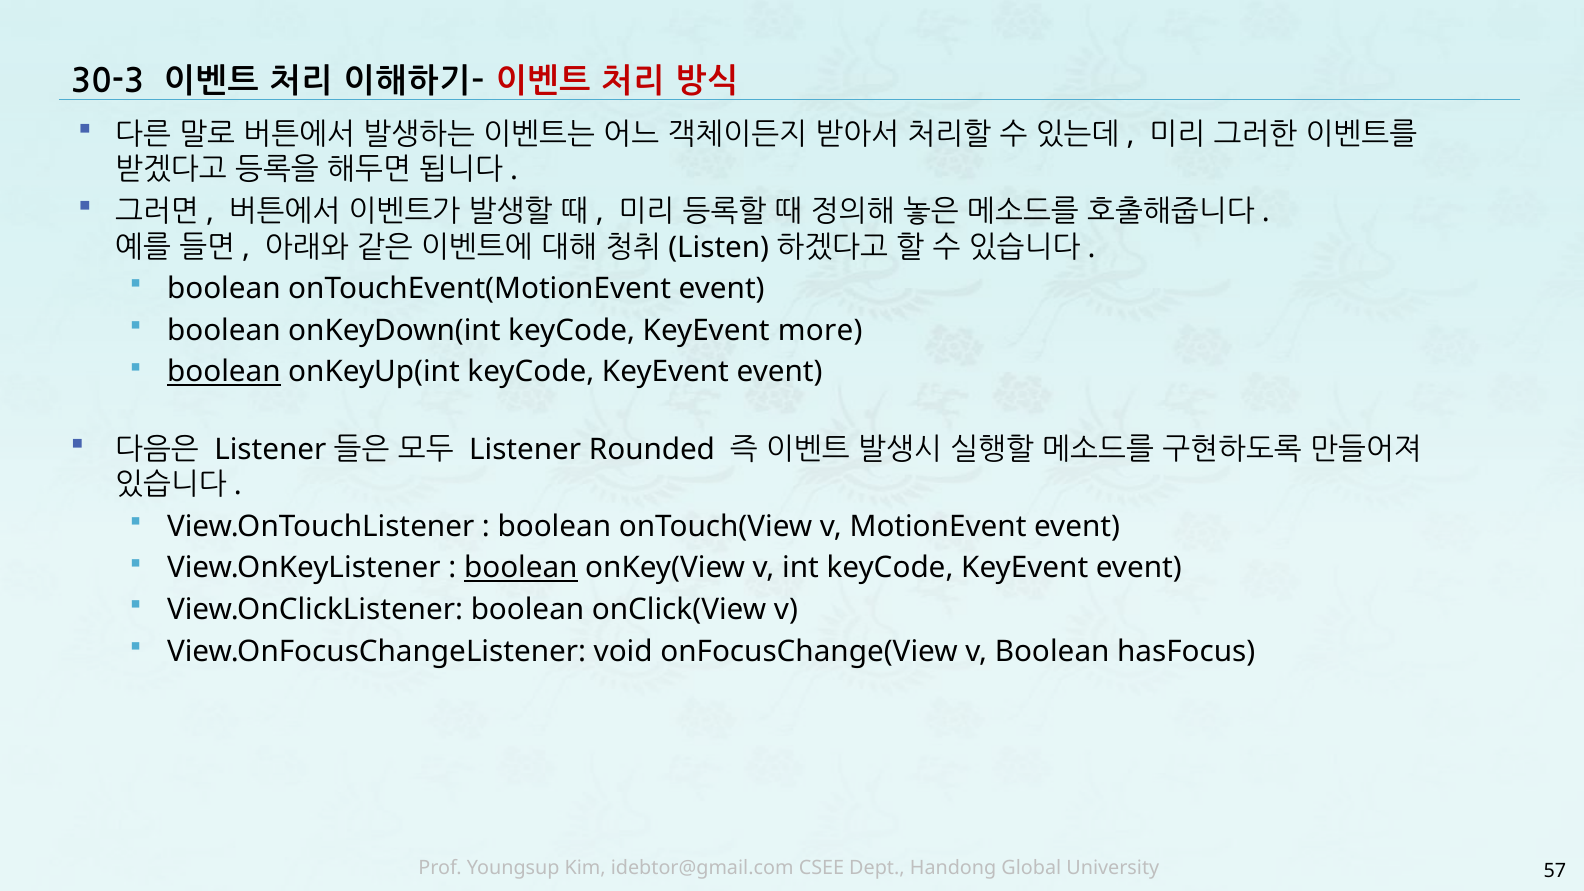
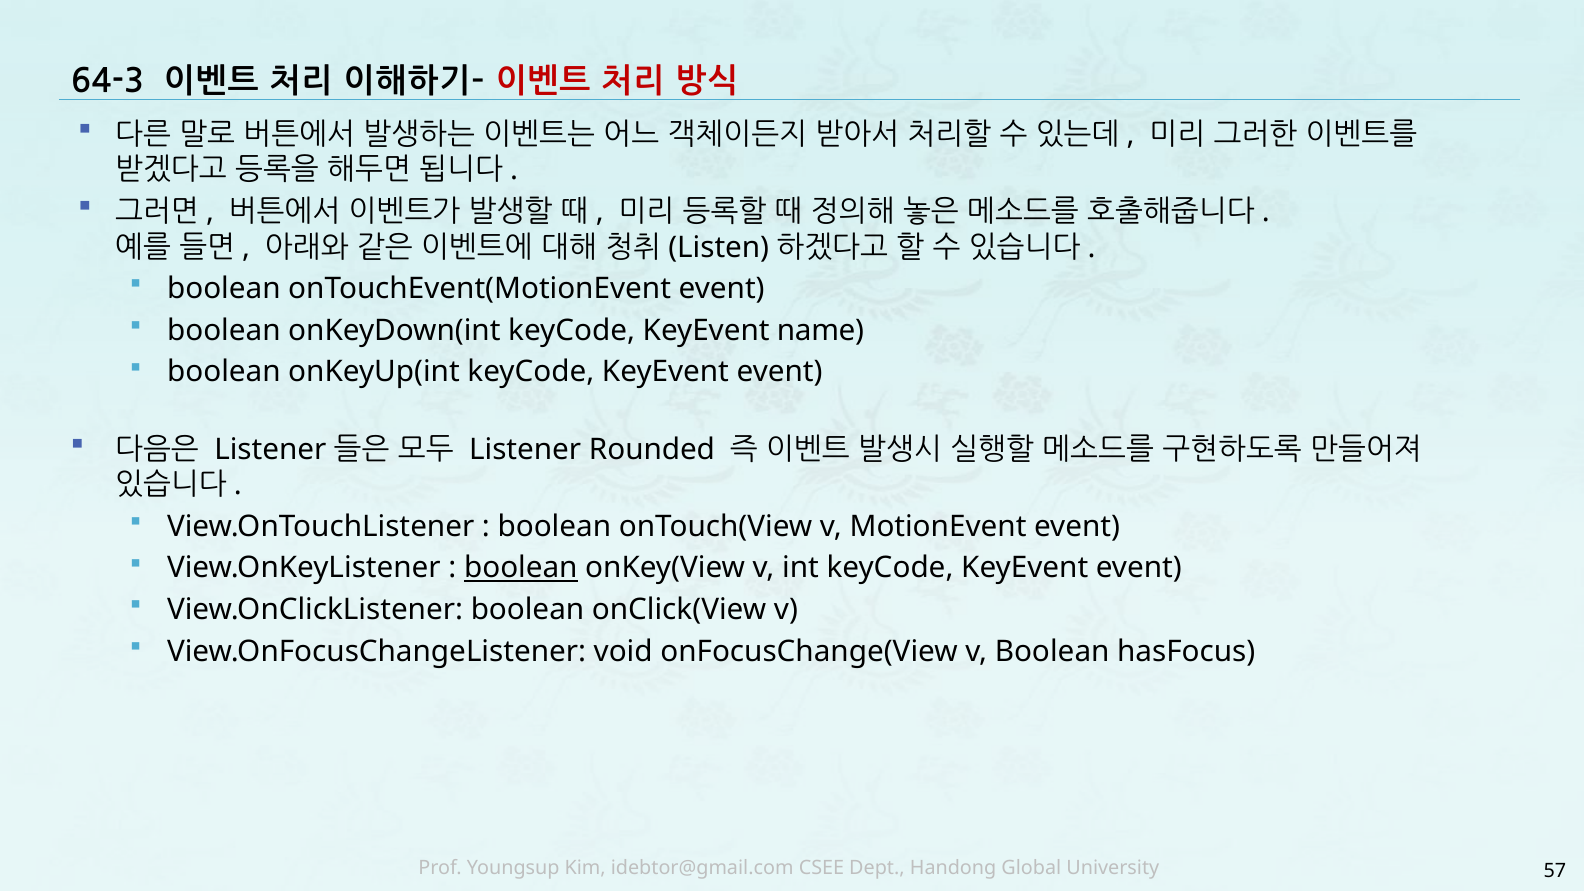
30-3: 30-3 -> 64-3 (108, 81)
more: more -> name (820, 330)
boolean underline: present -> none (224, 372)
